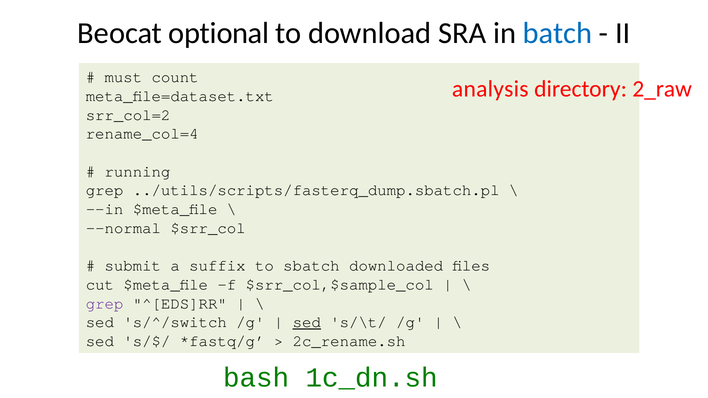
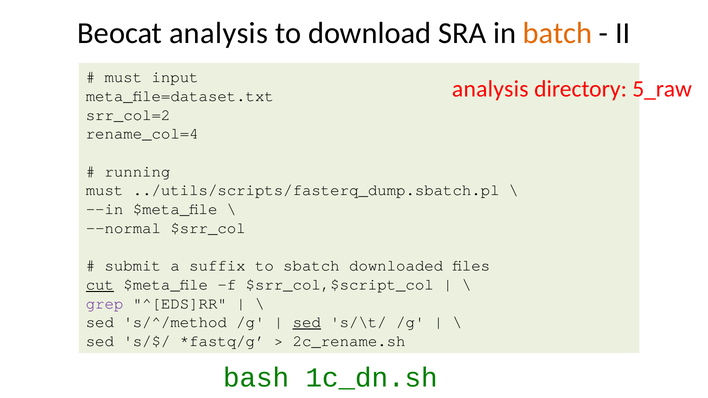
Beocat optional: optional -> analysis (219, 33)
batch colour: blue -> orange (558, 33)
count: count -> input (175, 77)
2_raw: 2_raw -> 5_raw (662, 89)
grep: grep -> must (105, 190)
cut underline: none -> present (100, 285)
$srr_col,$sample_col: $srr_col,$sample_col -> $srr_col,$script_col (340, 285)
s/^/switch: s/^/switch -> s/^/method (175, 322)
